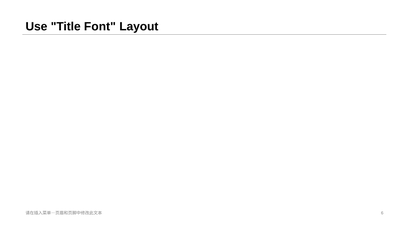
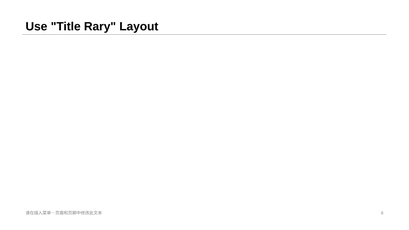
Font: Font -> Rary (100, 26)
